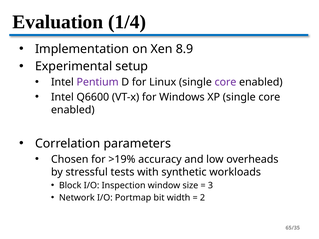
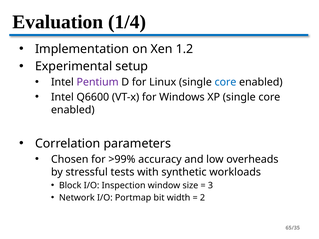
8.9: 8.9 -> 1.2 (185, 49)
core colour: purple -> blue (225, 82)
>19%: >19% -> >99% (122, 159)
